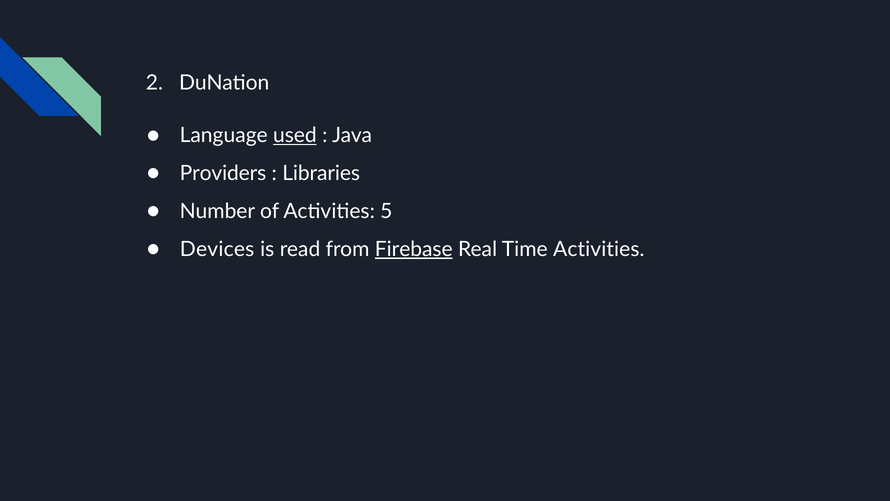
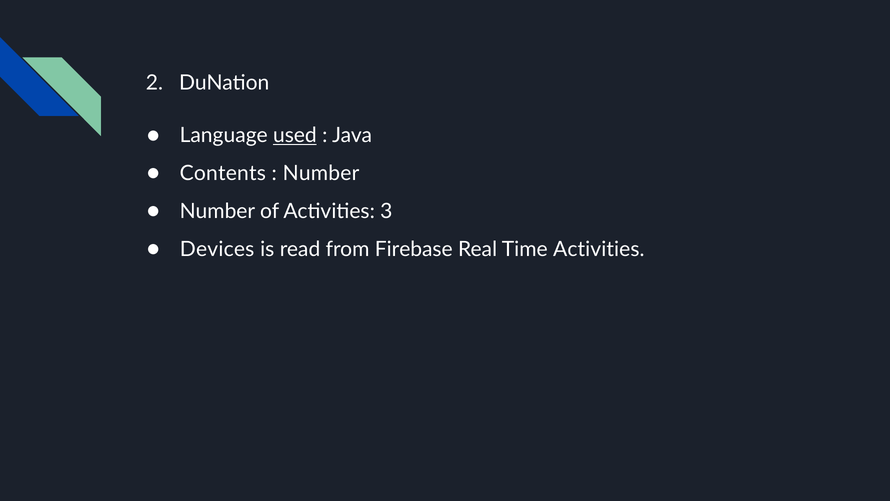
Providers: Providers -> Contents (223, 173)
Libraries: Libraries -> Number (321, 173)
5: 5 -> 3 (386, 211)
Firebase underline: present -> none (414, 249)
